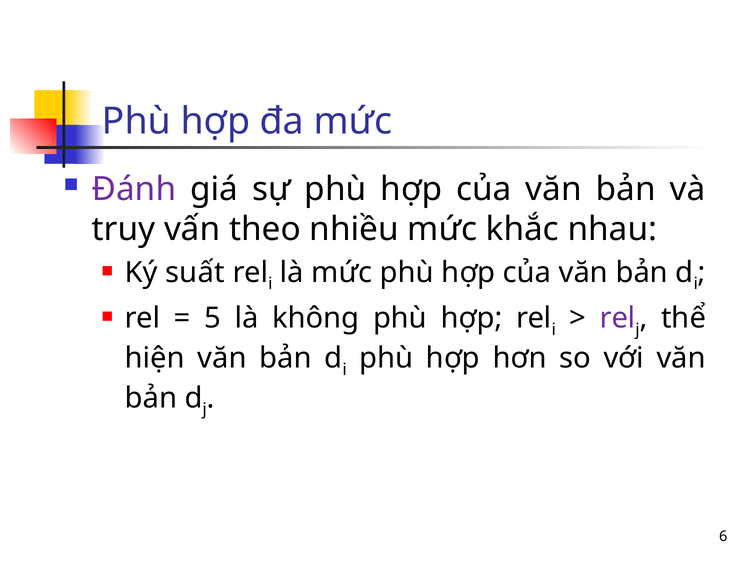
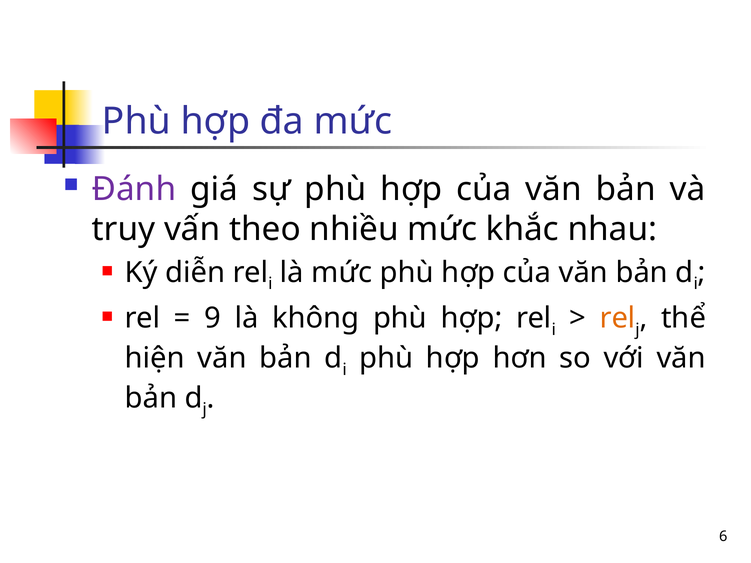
suất: suất -> diễn (195, 273)
5: 5 -> 9 (212, 318)
rel colour: purple -> orange (618, 318)
